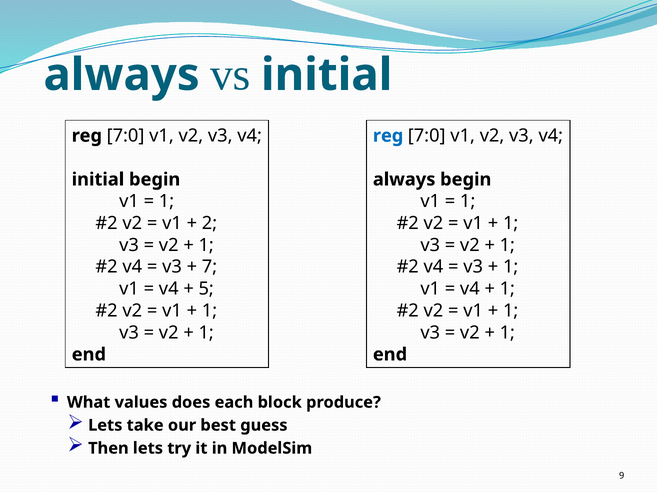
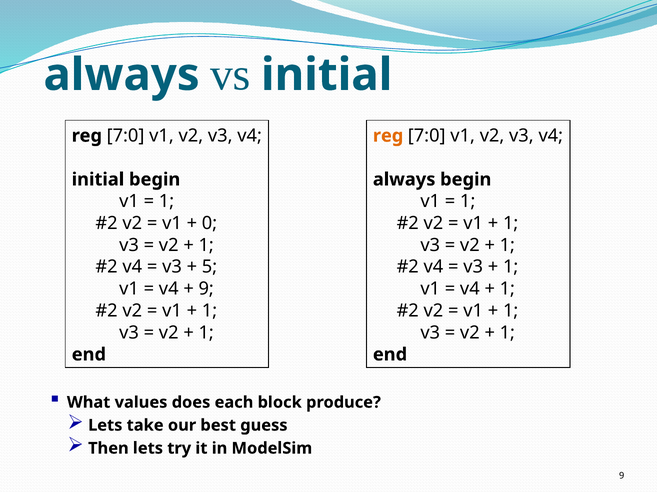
reg colour: blue -> orange (388, 136)
2: 2 -> 0 (210, 224)
7: 7 -> 5 (210, 267)
5: 5 -> 9 (206, 289)
